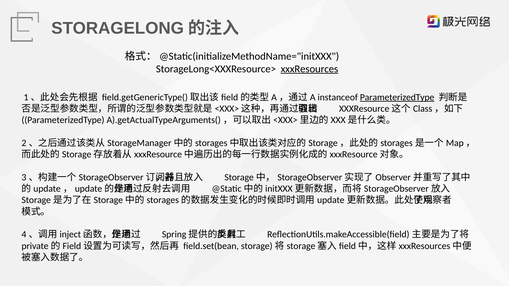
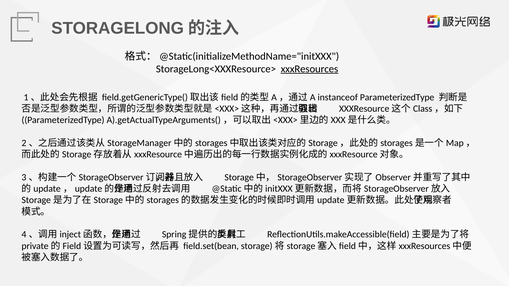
ParameterizedType underline: present -> none (397, 97)
